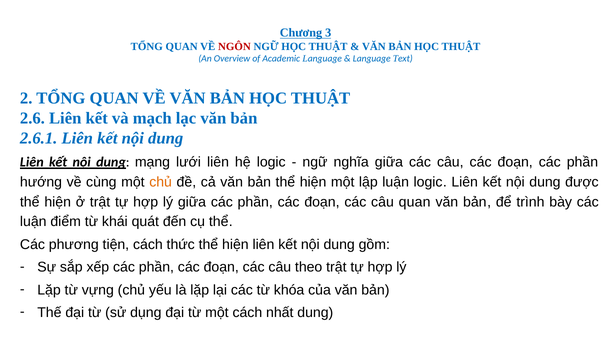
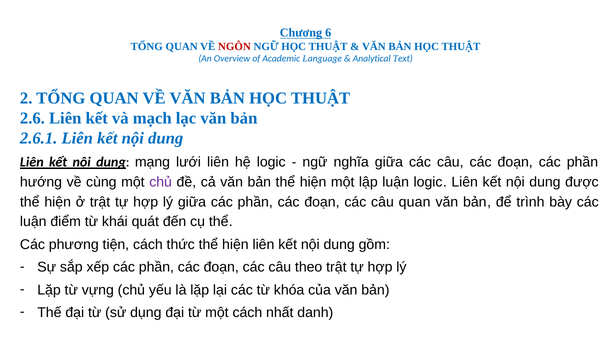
3: 3 -> 6 (328, 33)
Language: Language -> Analytical (372, 59)
chủ colour: orange -> purple (161, 182)
nhất dung: dung -> danh (315, 313)
